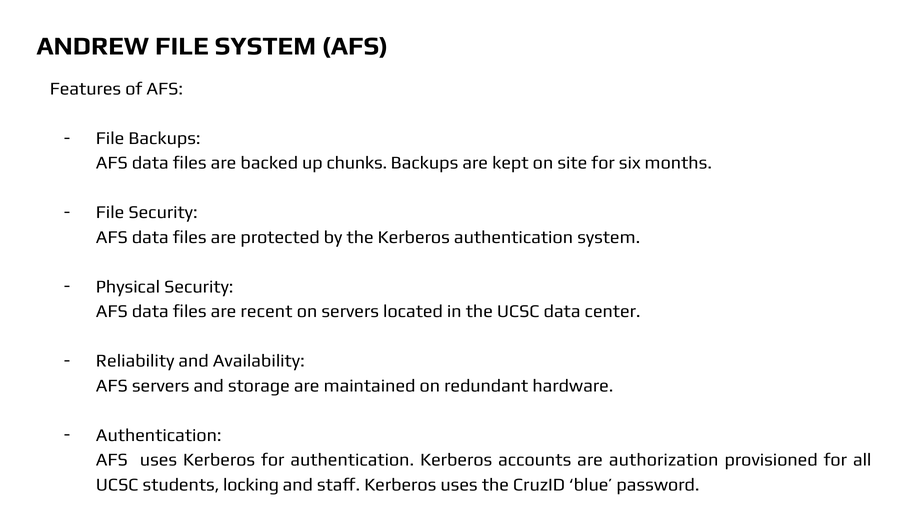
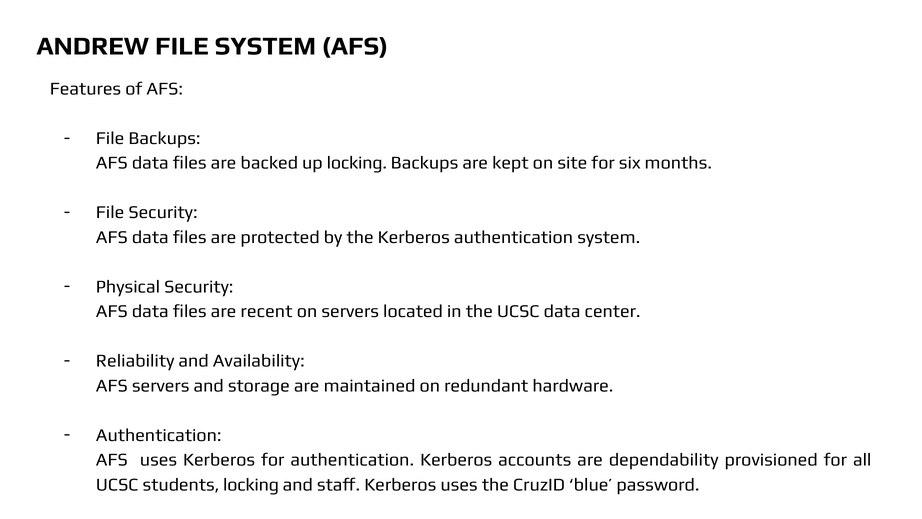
up chunks: chunks -> locking (357, 163)
authorization: authorization -> dependability (664, 460)
